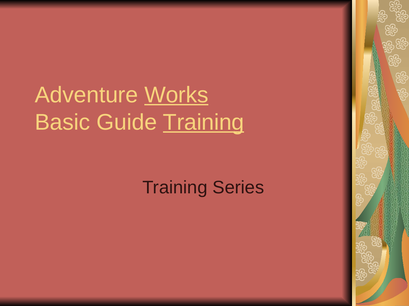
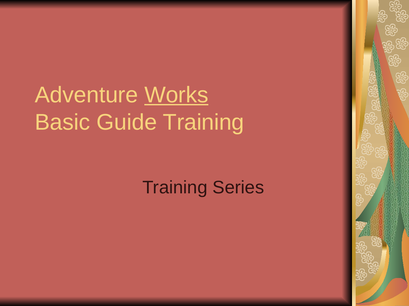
Training underline: present -> none (204, 123)
